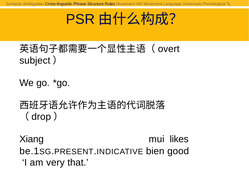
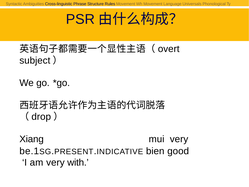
mui likes: likes -> very (179, 139)
that: that -> with (78, 163)
